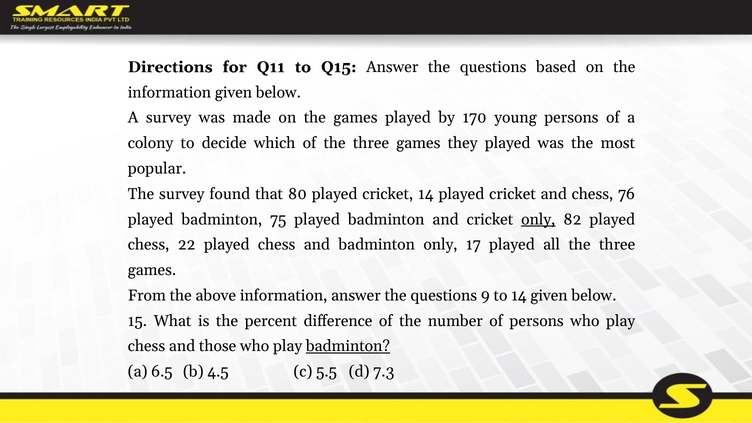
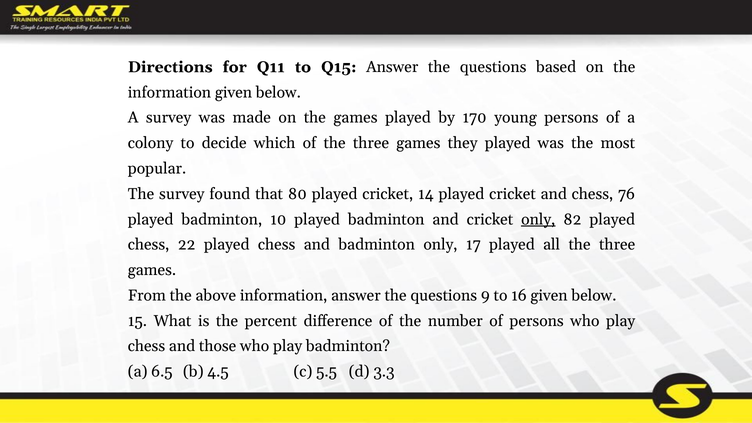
75: 75 -> 10 (278, 219)
to 14: 14 -> 16 (519, 295)
badminton underline: present -> none (348, 346)
7.3: 7.3 -> 3.3 (384, 372)
